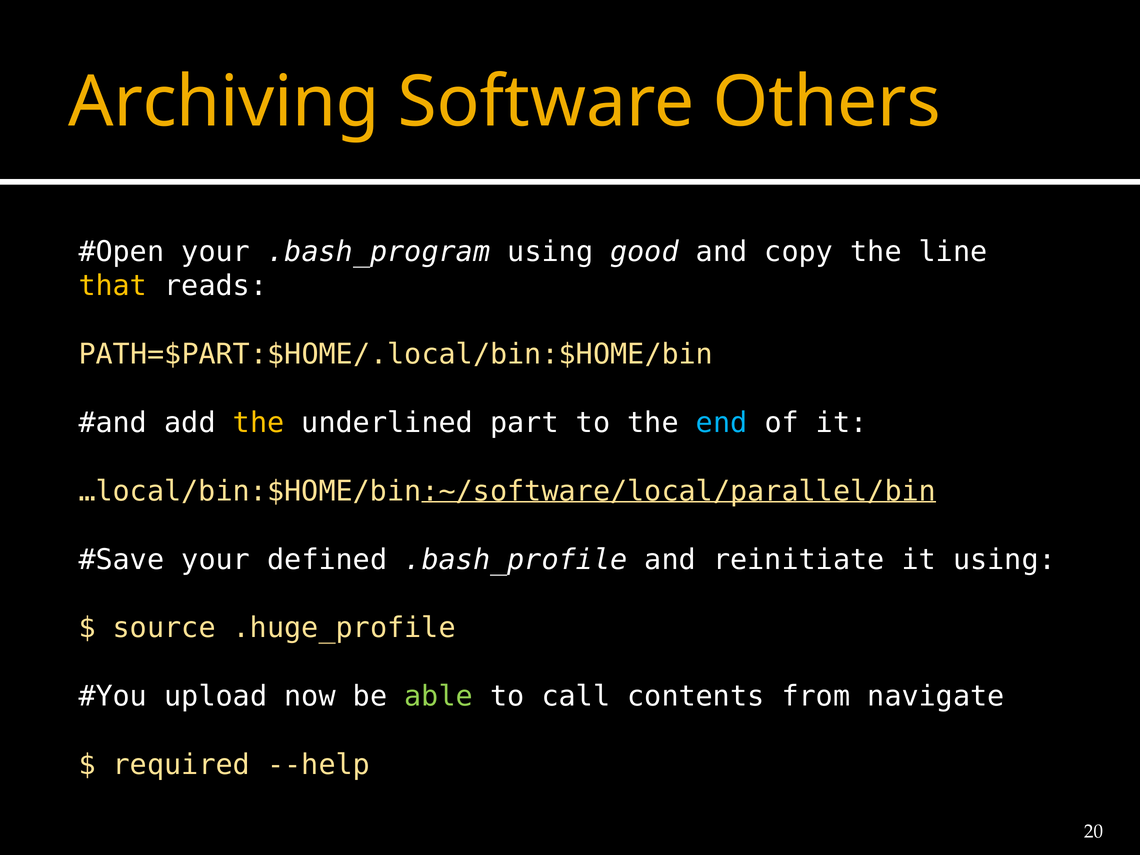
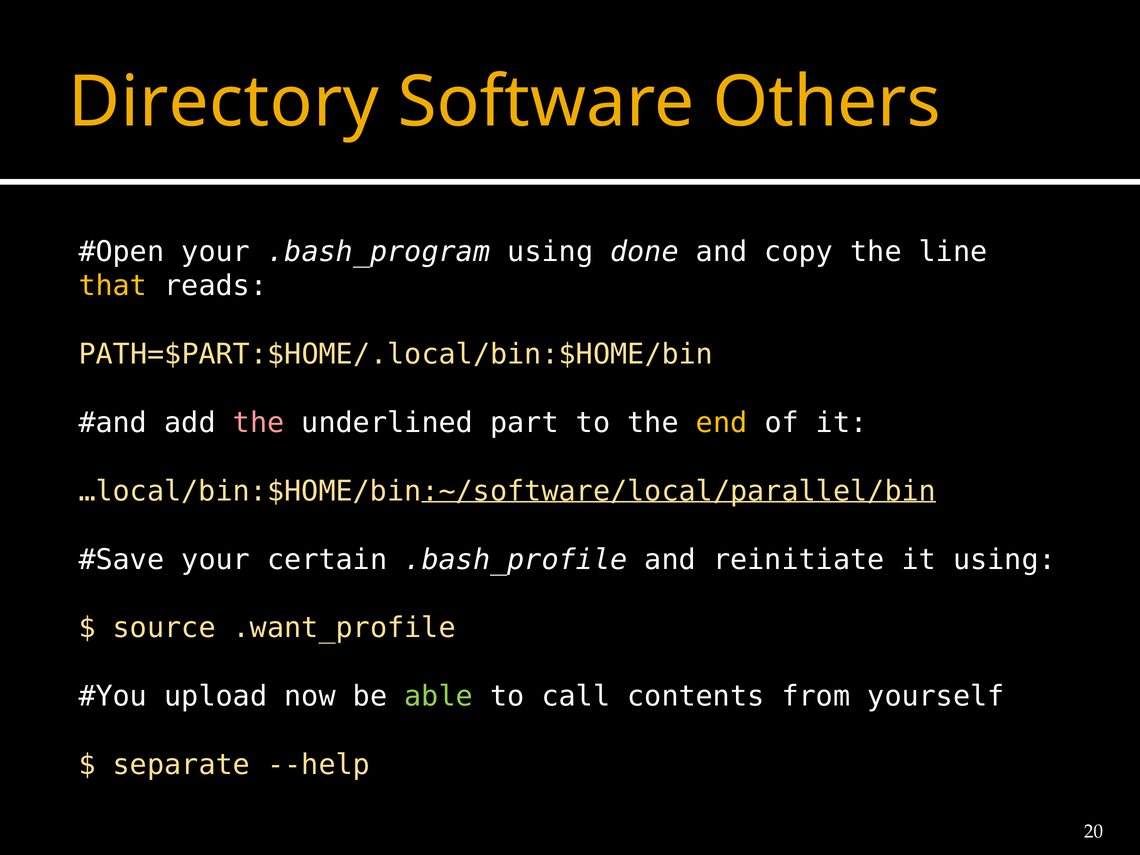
Archiving: Archiving -> Directory (224, 102)
good: good -> done (645, 252)
the colour: yellow -> pink (259, 423)
end colour: light blue -> yellow (722, 423)
defined: defined -> certain (327, 560)
.huge_profile: .huge_profile -> .want_profile (344, 628)
navigate: navigate -> yourself (936, 696)
required: required -> separate (181, 765)
